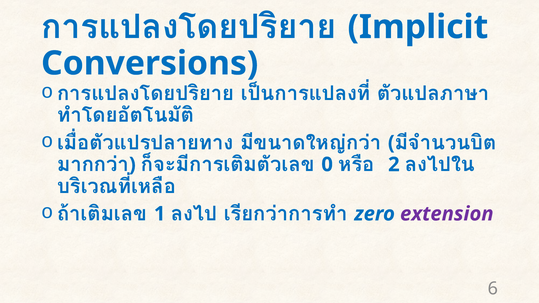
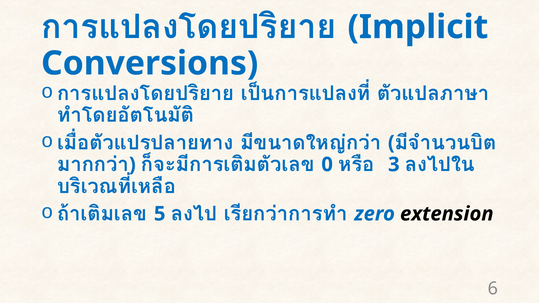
2: 2 -> 3 (394, 165)
1: 1 -> 5 (160, 214)
extension colour: purple -> black (447, 214)
